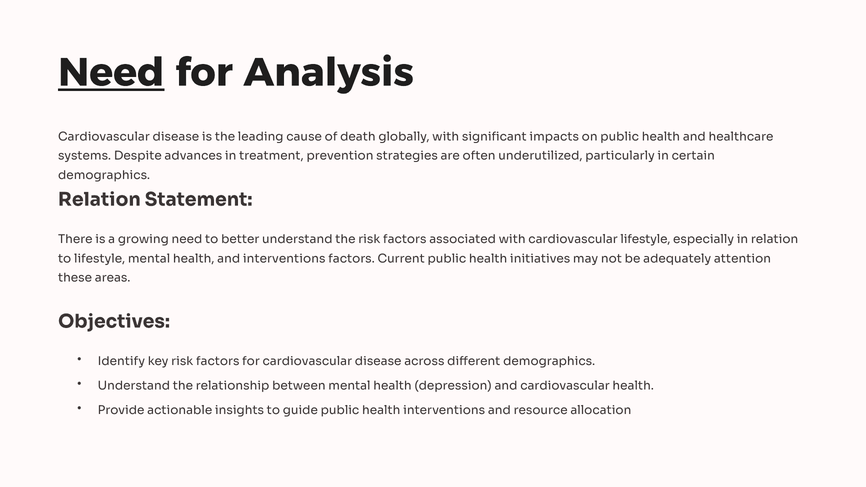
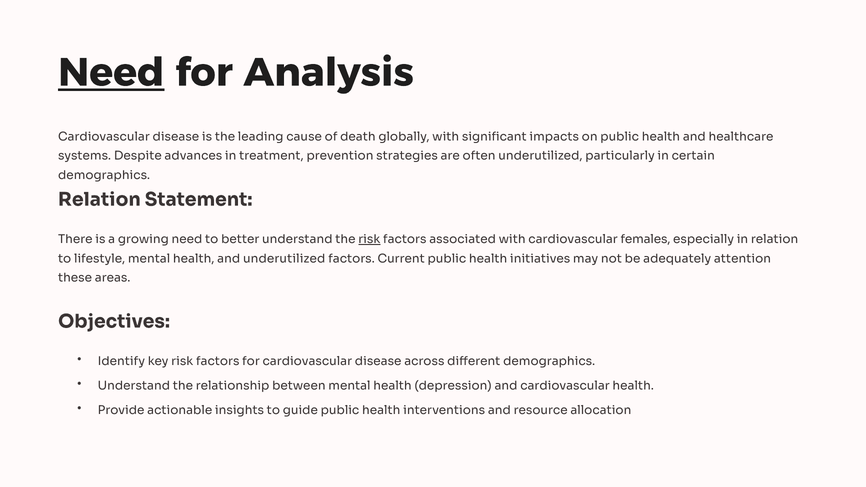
risk underline: none -> present (369, 239)
cardiovascular lifestyle: lifestyle -> females (646, 239)
and interventions: interventions -> underutilized (284, 259)
